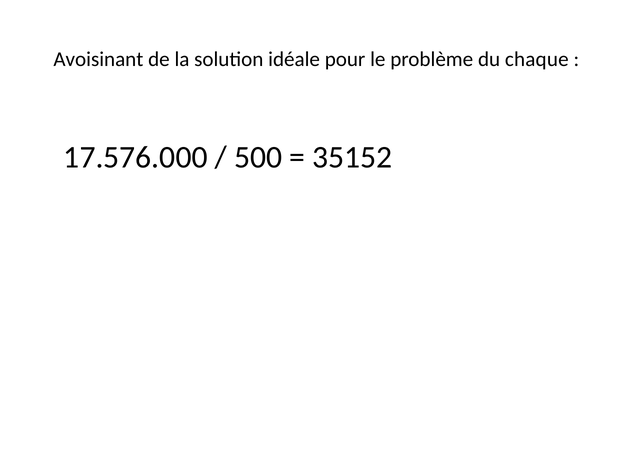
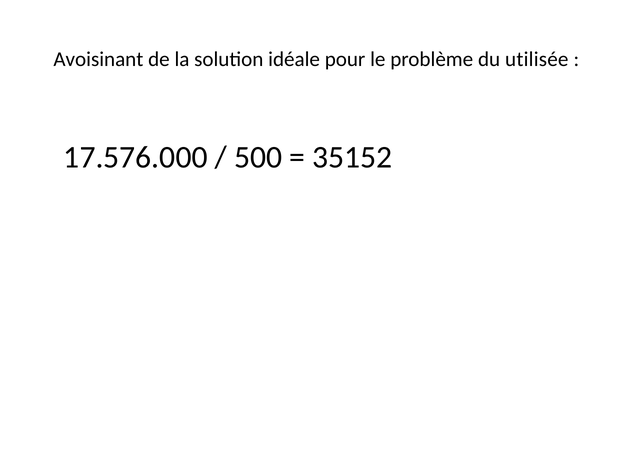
chaque: chaque -> utilisée (537, 59)
